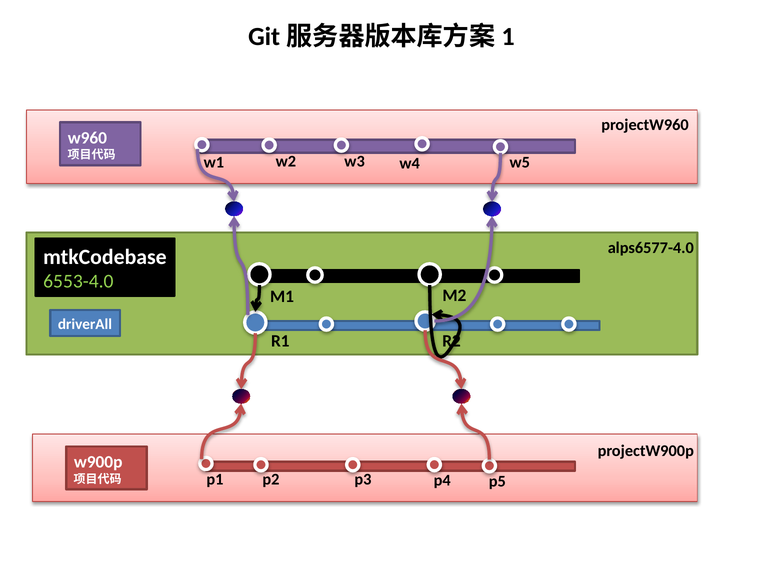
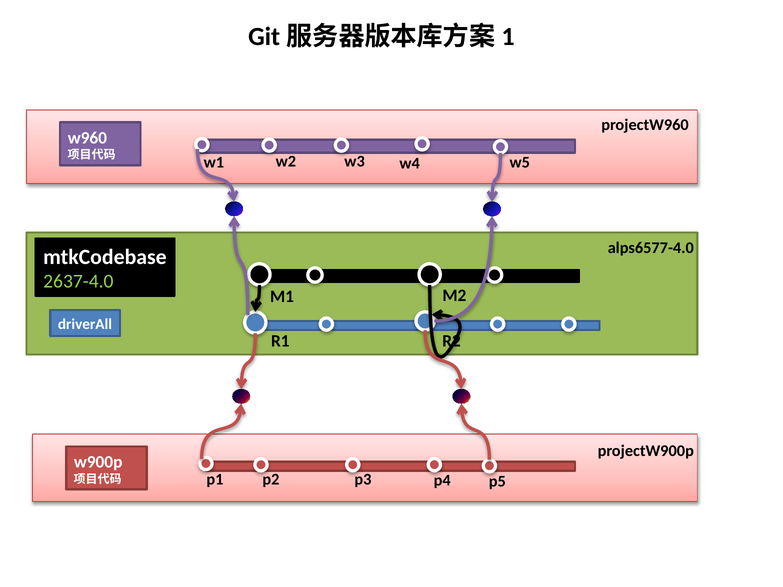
6553-4.0: 6553-4.0 -> 2637-4.0 (78, 282)
